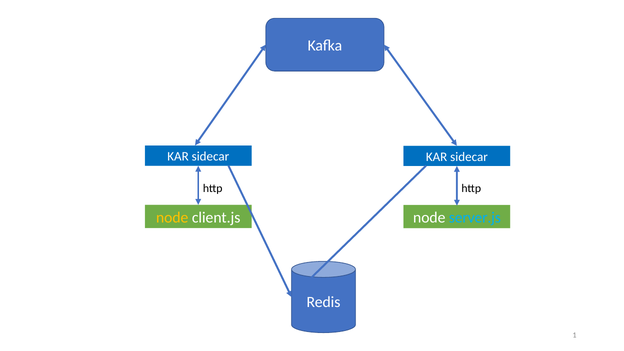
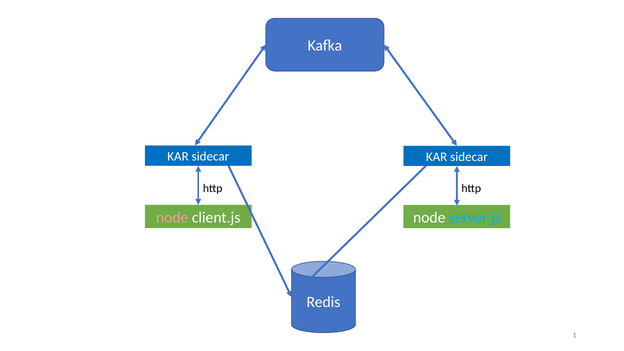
node colour: yellow -> pink (172, 218)
